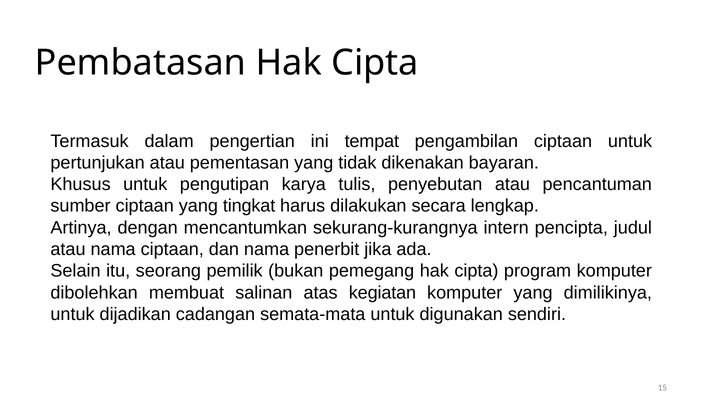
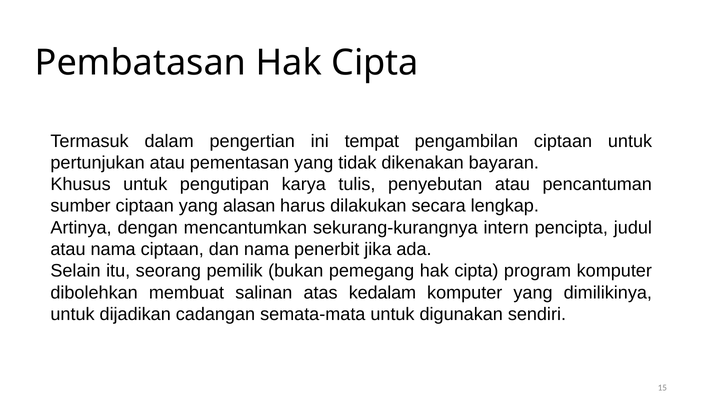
tingkat: tingkat -> alasan (249, 206)
kegiatan: kegiatan -> kedalam (382, 293)
